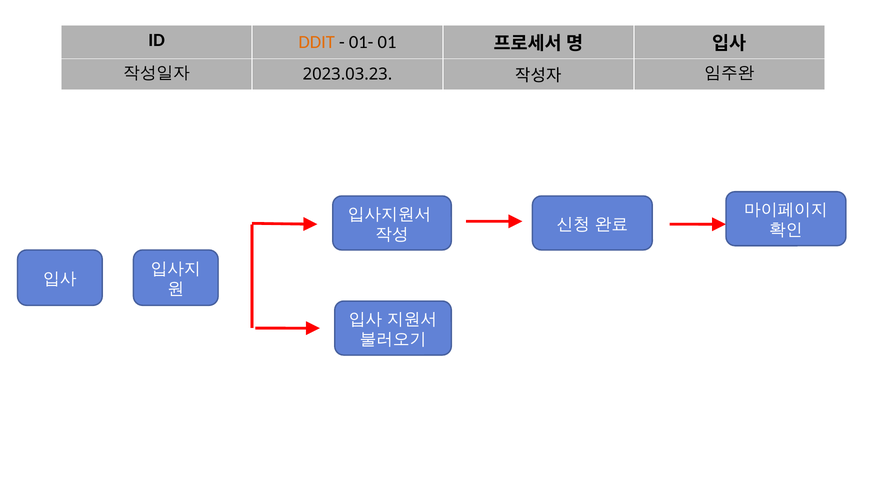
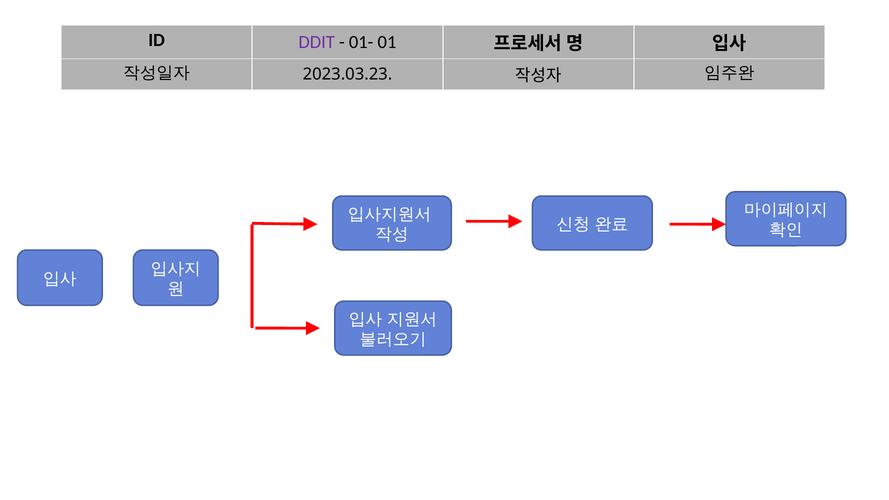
DDIT colour: orange -> purple (317, 42)
